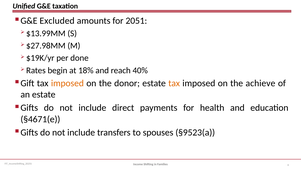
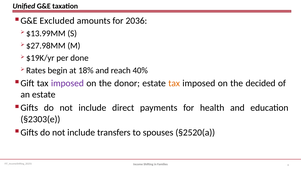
2051: 2051 -> 2036 (136, 21)
imposed colour: orange -> purple (67, 83)
achieve: achieve -> decided (261, 83)
§4671(e: §4671(e -> §2303(e (40, 119)
§9523(a: §9523(a -> §2520(a (195, 132)
